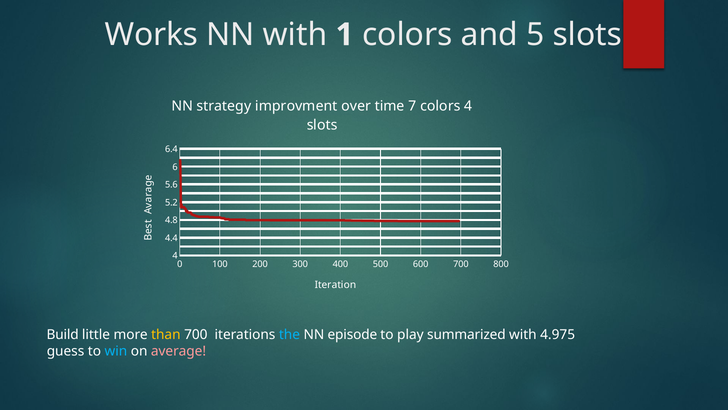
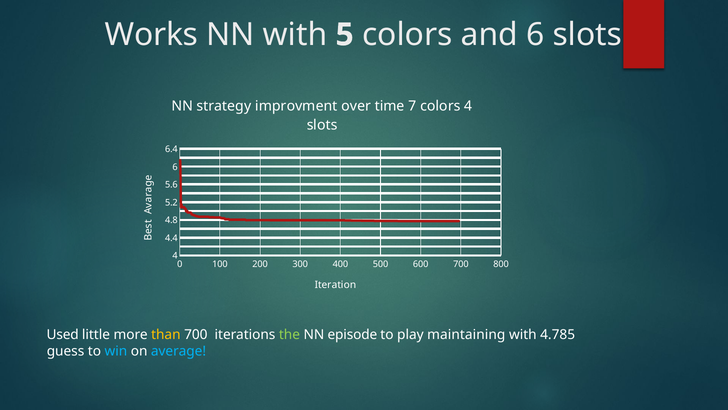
1: 1 -> 5 (345, 35)
and 5: 5 -> 6 (535, 35)
Build: Build -> Used (63, 334)
the colour: light blue -> light green (289, 334)
summarized: summarized -> maintaining (466, 334)
4.975: 4.975 -> 4.785 (558, 334)
average colour: pink -> light blue (179, 351)
